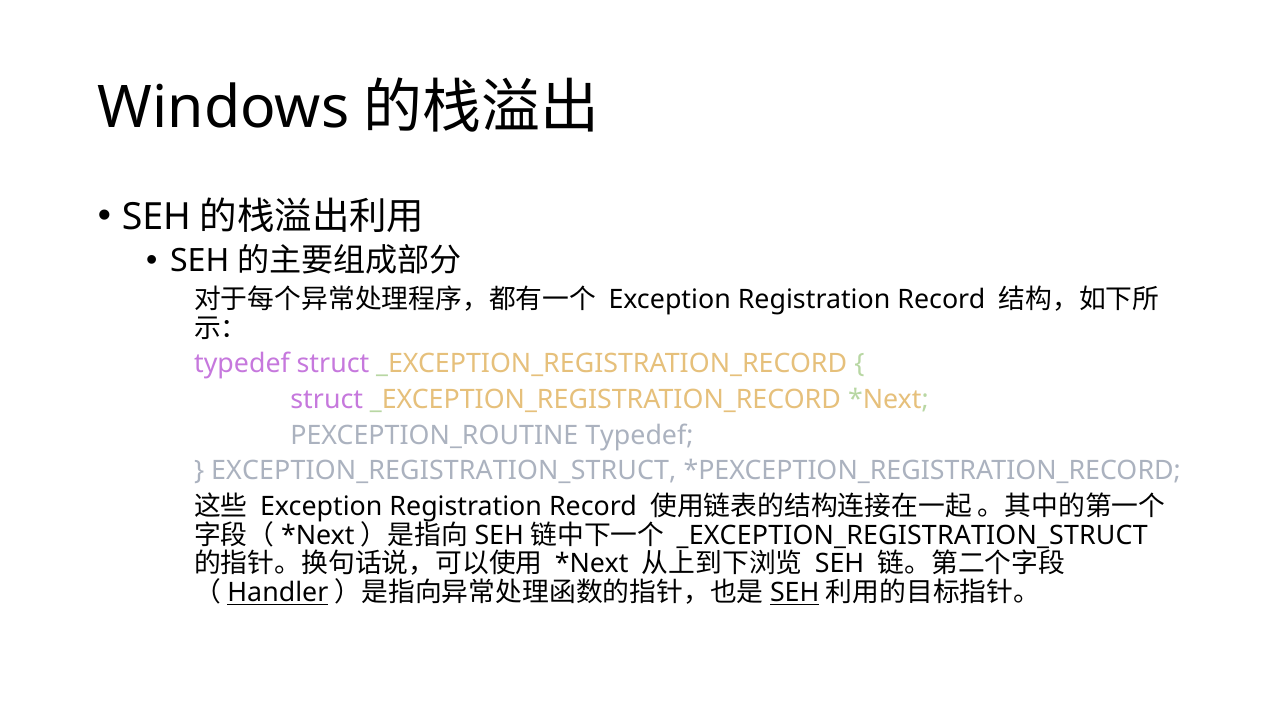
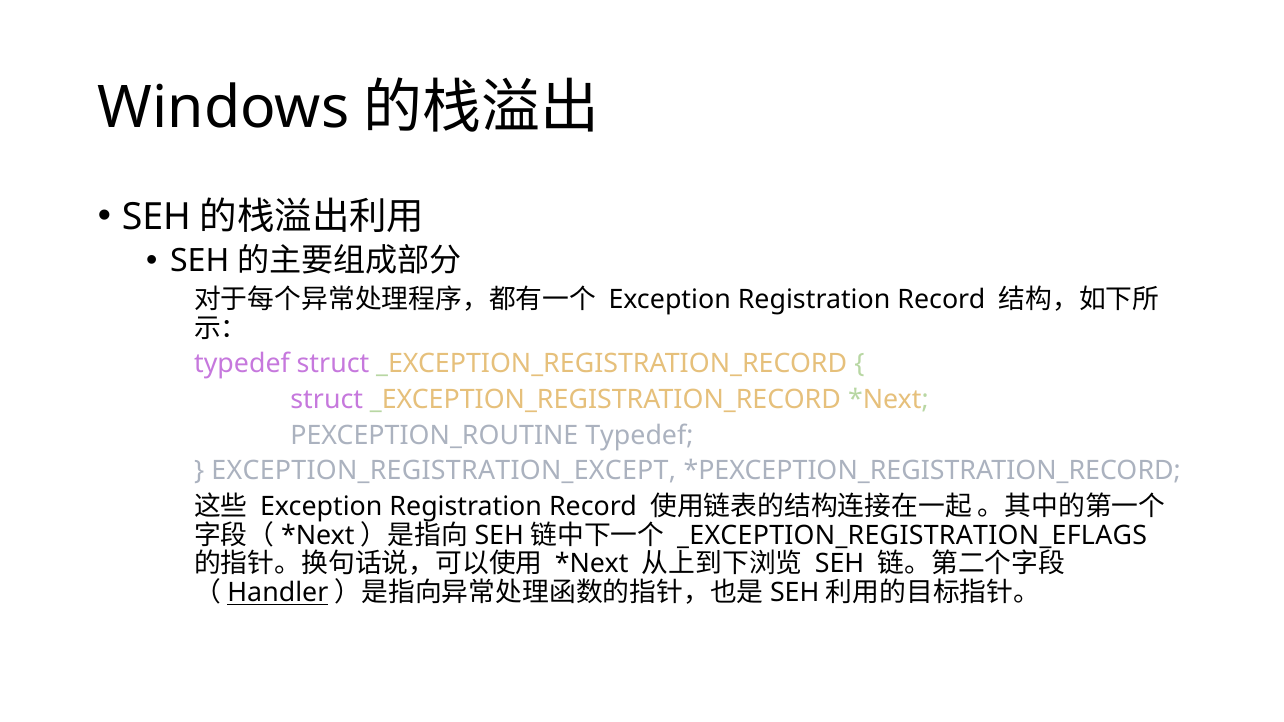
EXCEPTION_REGISTRATION_STRUCT: EXCEPTION_REGISTRATION_STRUCT -> EXCEPTION_REGISTRATION_EXCEPT (444, 471)
_EXCEPTION_REGISTRATION_STRUCT: _EXCEPTION_REGISTRATION_STRUCT -> _EXCEPTION_REGISTRATION_EFLAGS (912, 535)
SEH underline: present -> none (795, 593)
